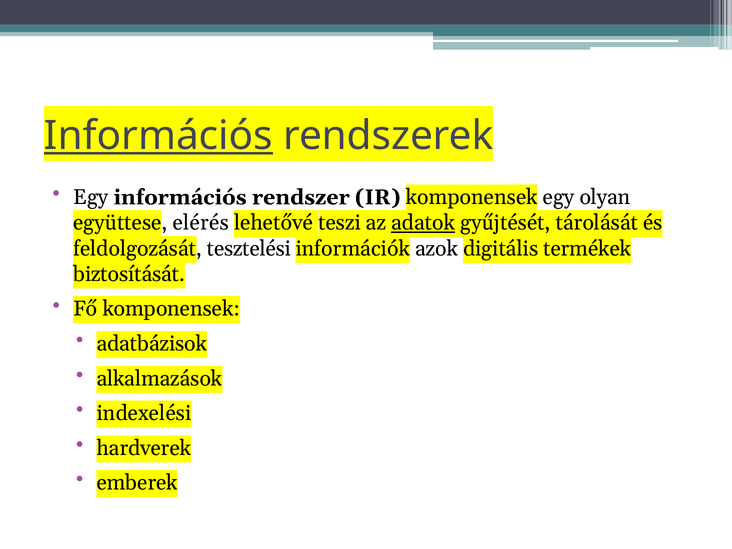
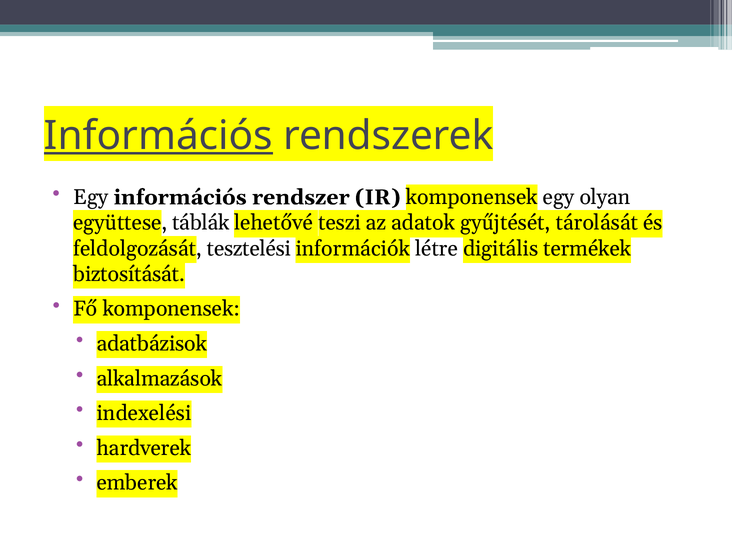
elérés: elérés -> táblák (201, 223)
adatok underline: present -> none (423, 223)
azok: azok -> létre (437, 249)
